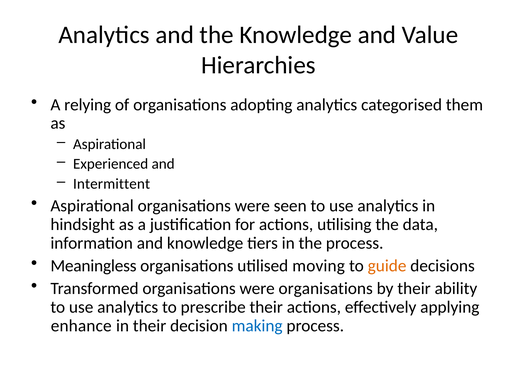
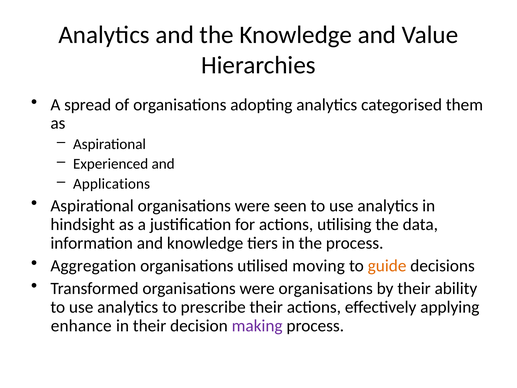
relying: relying -> spread (88, 105)
Intermittent: Intermittent -> Applications (112, 184)
Meaningless: Meaningless -> Aggregation (93, 266)
making colour: blue -> purple (257, 326)
